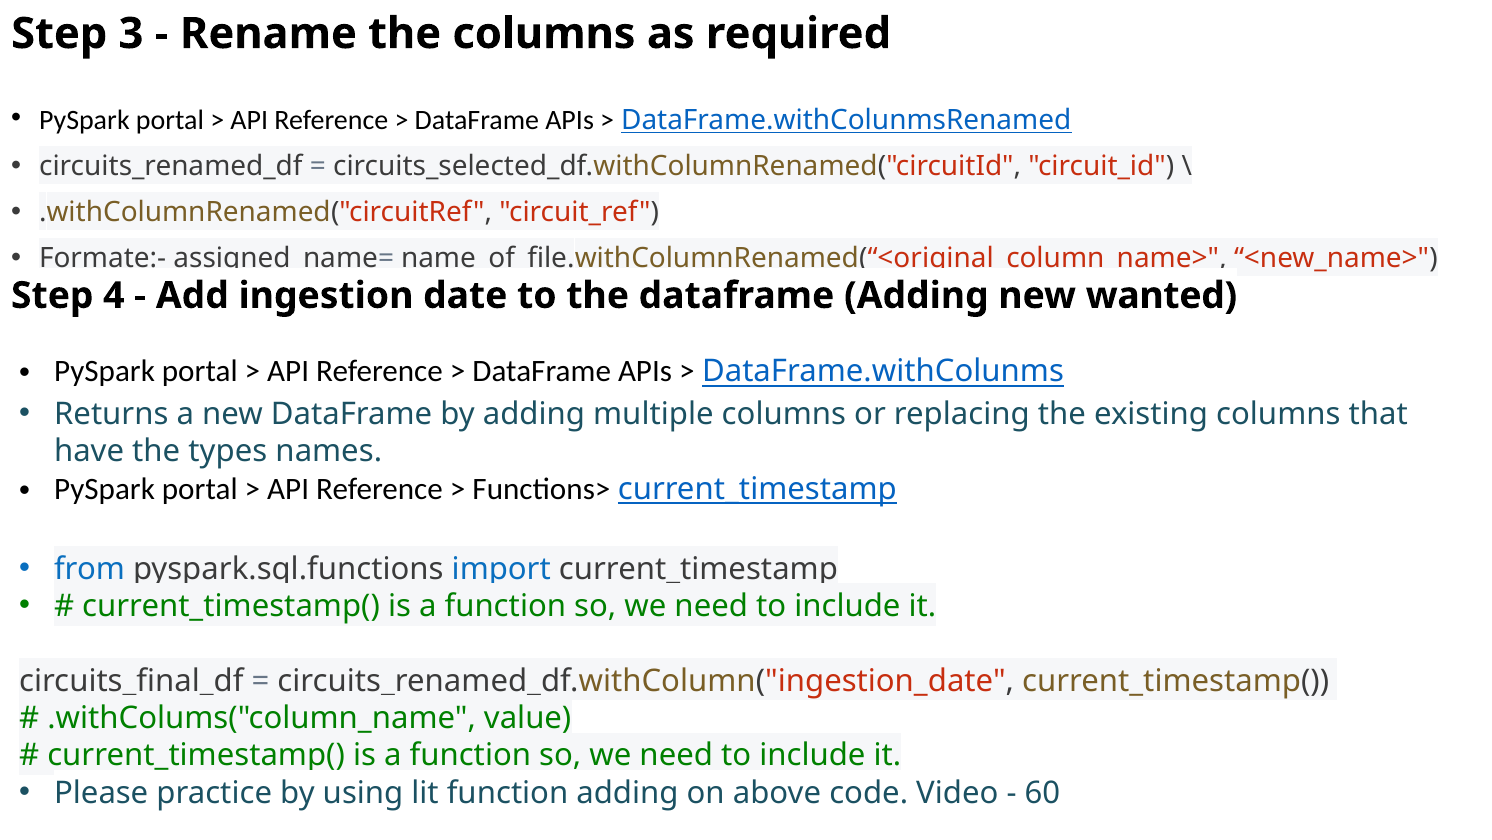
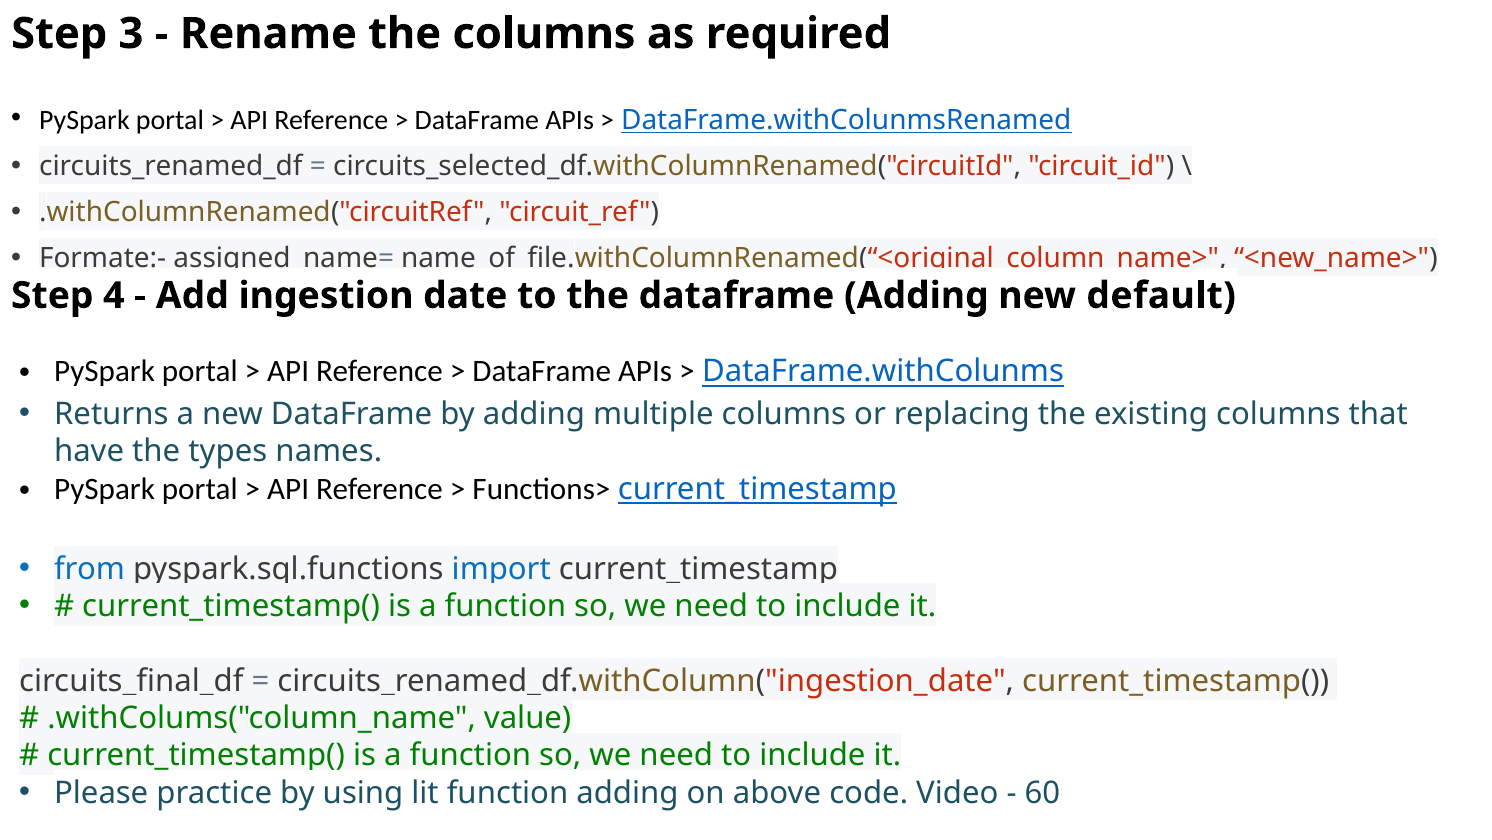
wanted: wanted -> default (1161, 295)
